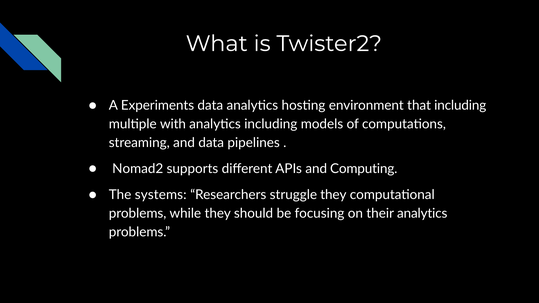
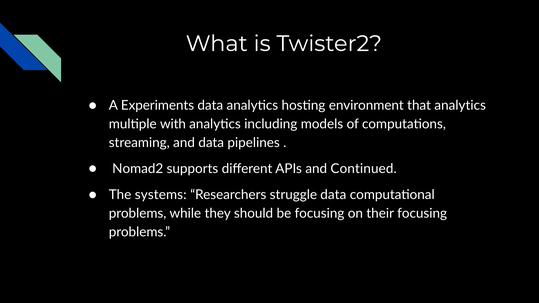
that including: including -> analytics (460, 106)
Computing: Computing -> Continued (364, 169)
struggle they: they -> data (333, 195)
their analytics: analytics -> focusing (422, 213)
